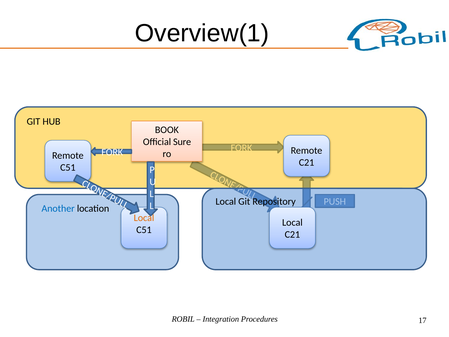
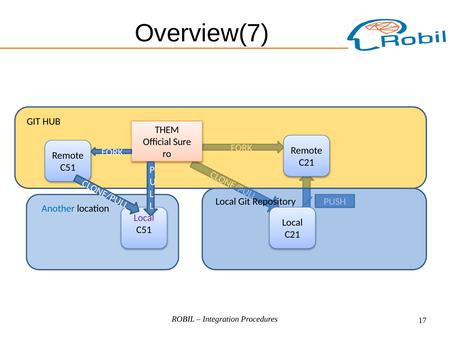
Overview(1: Overview(1 -> Overview(7 (202, 33)
BOOK: BOOK -> THEM (167, 130)
Local colour: orange -> purple (144, 218)
